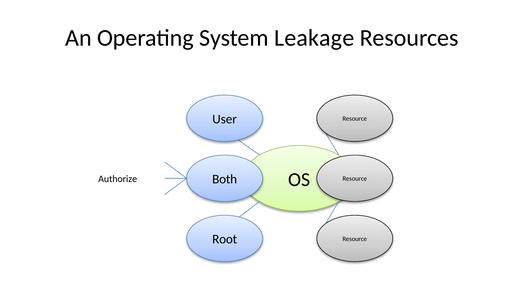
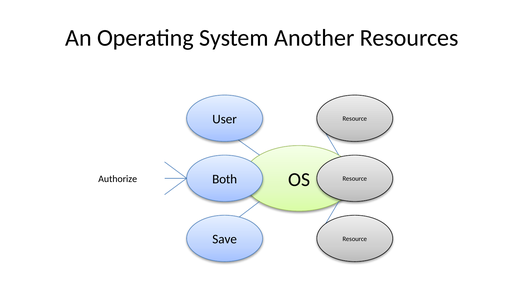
Leakage: Leakage -> Another (314, 38)
Root: Root -> Save (225, 239)
